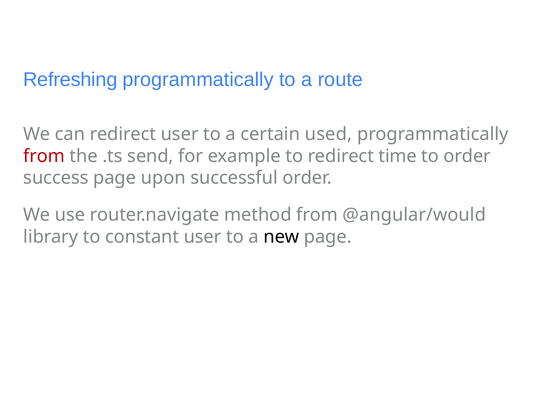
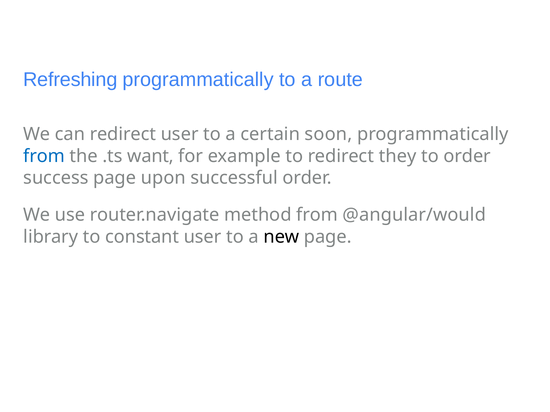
used: used -> soon (328, 134)
from colour: red -> blue (44, 156)
send: send -> want (151, 156)
time: time -> they (398, 156)
